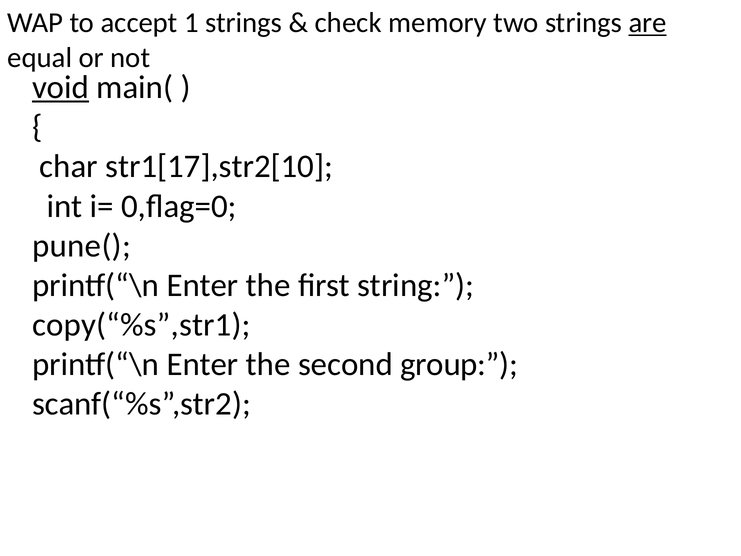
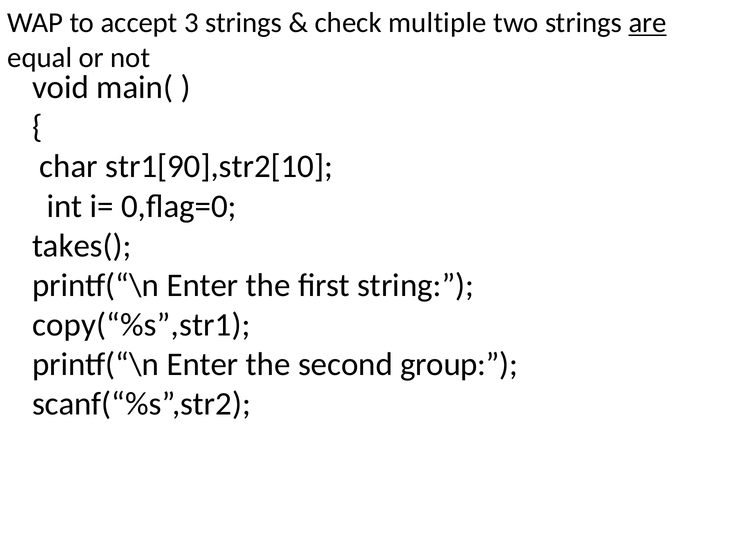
1: 1 -> 3 (191, 23)
memory: memory -> multiple (437, 23)
void underline: present -> none (60, 87)
str1[17],str2[10: str1[17],str2[10 -> str1[90],str2[10 (219, 167)
pune(: pune( -> takes( (82, 246)
